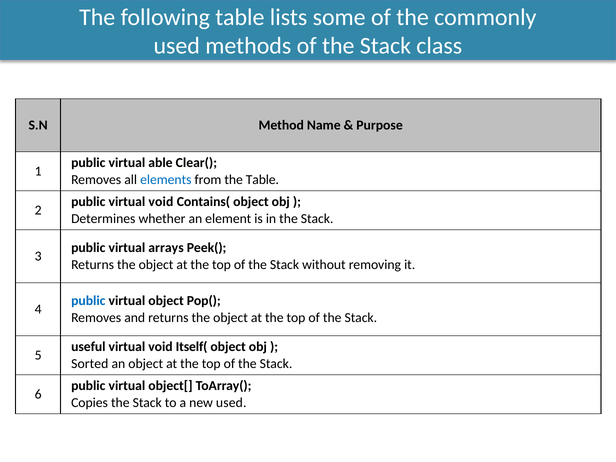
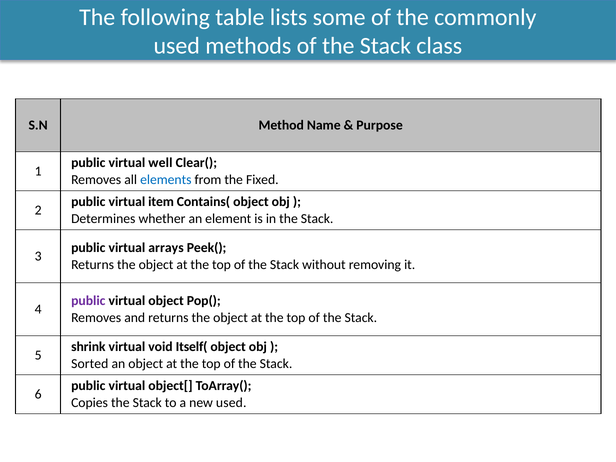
able: able -> well (160, 163)
the Table: Table -> Fixed (262, 180)
public virtual void: void -> item (161, 202)
public colour: blue -> purple (88, 301)
useful: useful -> shrink (88, 347)
